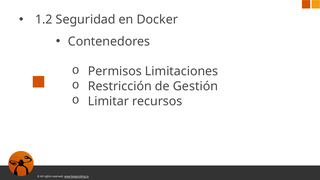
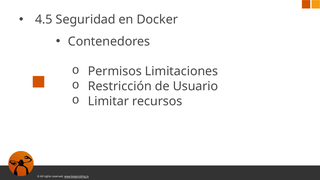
1.2: 1.2 -> 4.5 (44, 20)
Gestión: Gestión -> Usuario (196, 86)
